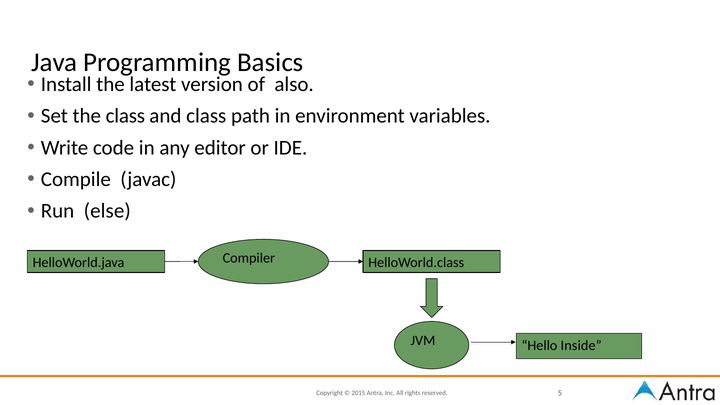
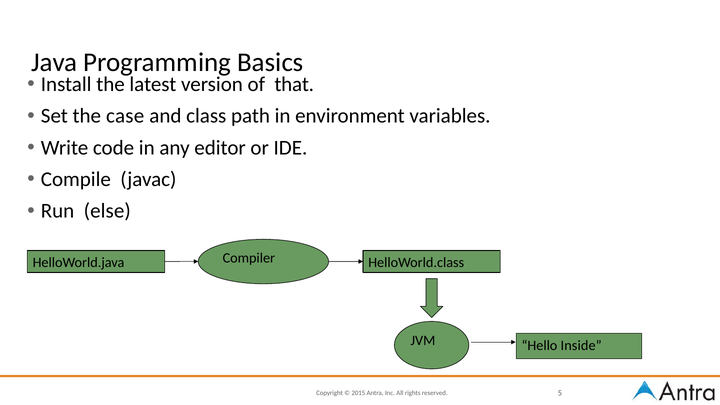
also: also -> that (294, 84)
the class: class -> case (125, 116)
